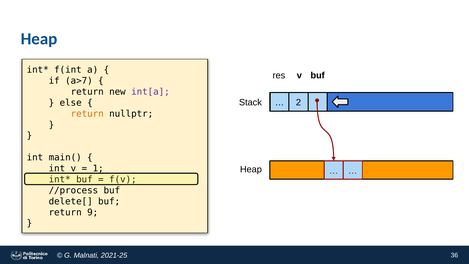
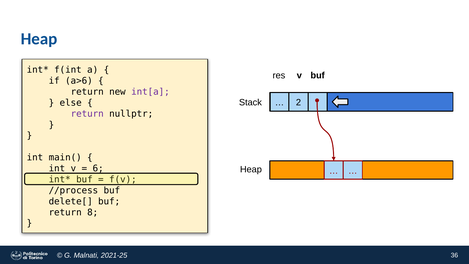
a>7: a>7 -> a>6 (79, 81)
return colour: orange -> purple (87, 114)
1: 1 -> 6 (98, 168)
9: 9 -> 8 (93, 212)
